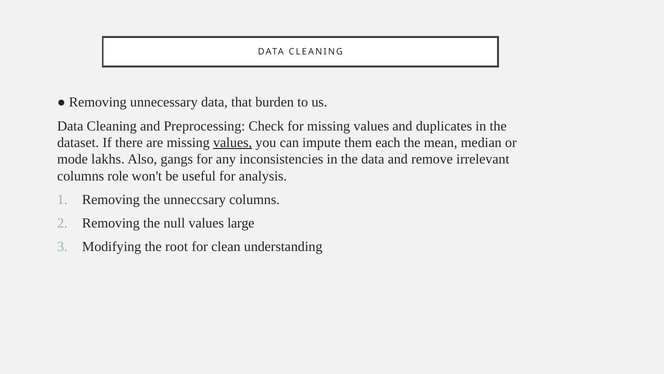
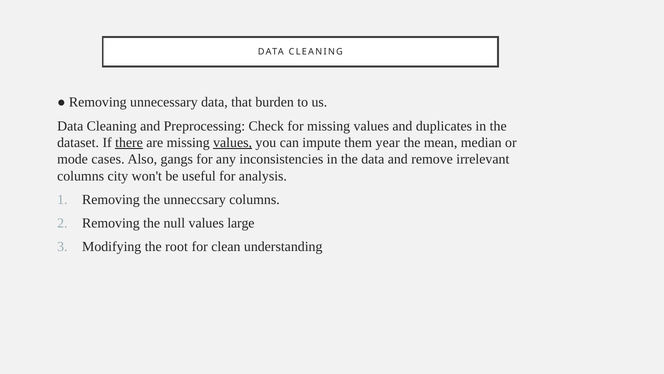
there underline: none -> present (129, 142)
each: each -> year (388, 142)
lakhs: lakhs -> cases (108, 159)
role: role -> city (118, 176)
